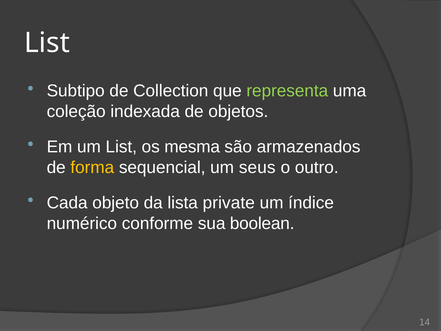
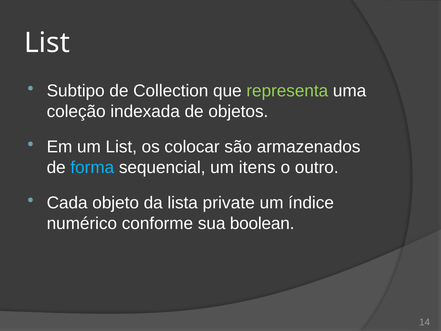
mesma: mesma -> colocar (192, 147)
forma colour: yellow -> light blue (92, 167)
seus: seus -> itens (257, 167)
